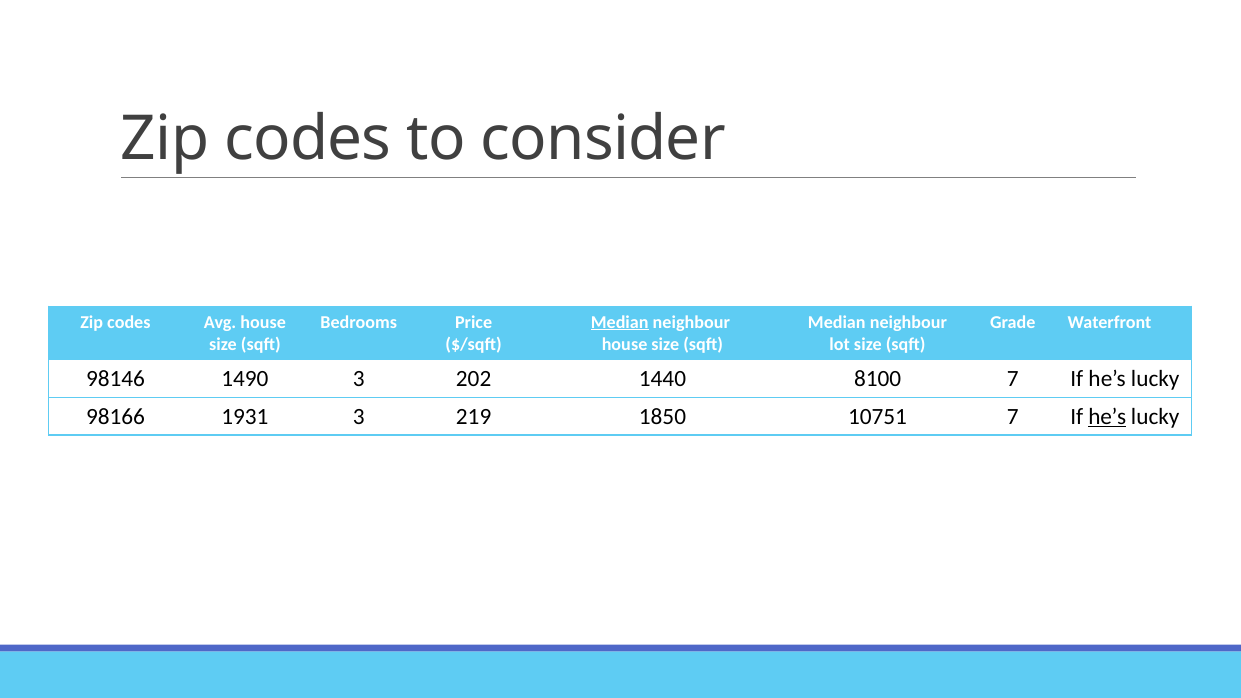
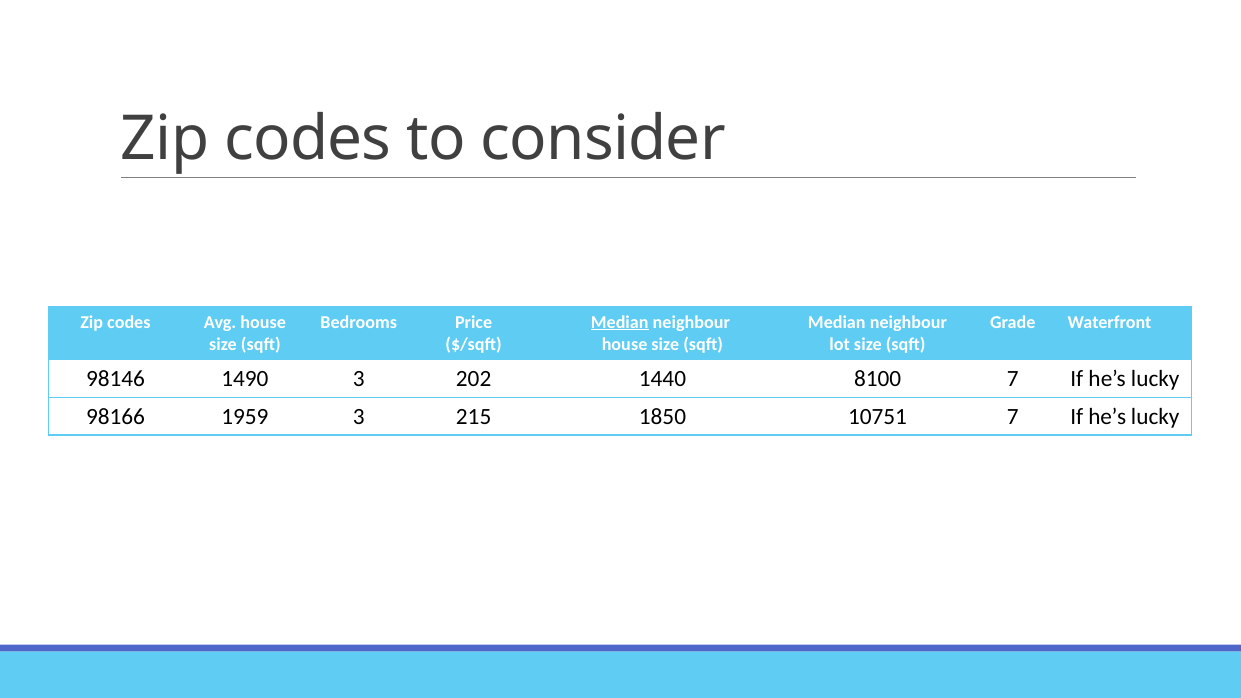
1931: 1931 -> 1959 (245, 416)
219: 219 -> 215 (474, 416)
he’s underline: present -> none (1107, 416)
